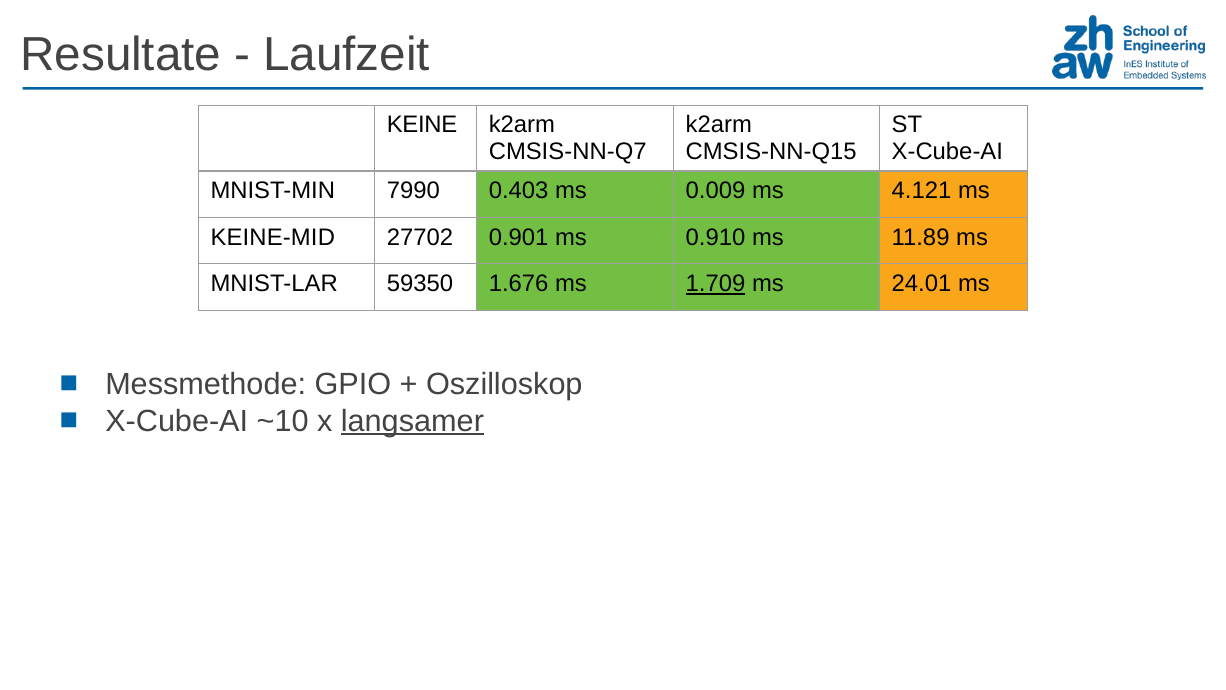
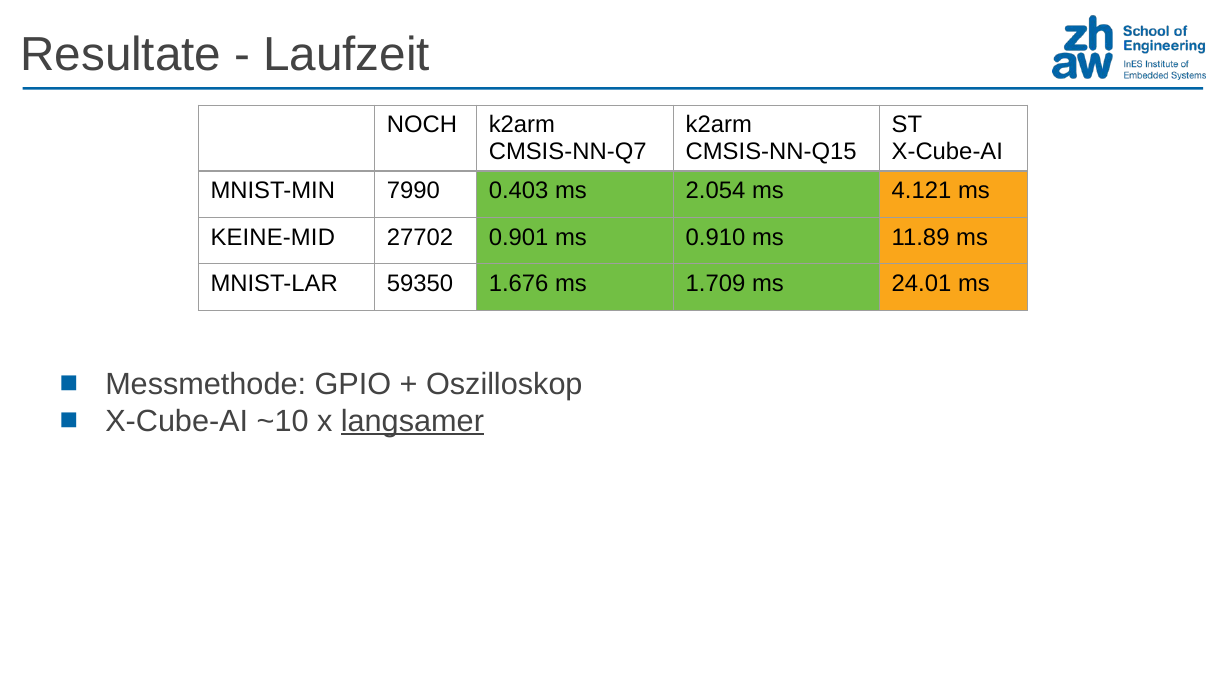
KEINE: KEINE -> NOCH (422, 125)
0.009: 0.009 -> 2.054 (715, 191)
1.709 underline: present -> none (715, 284)
